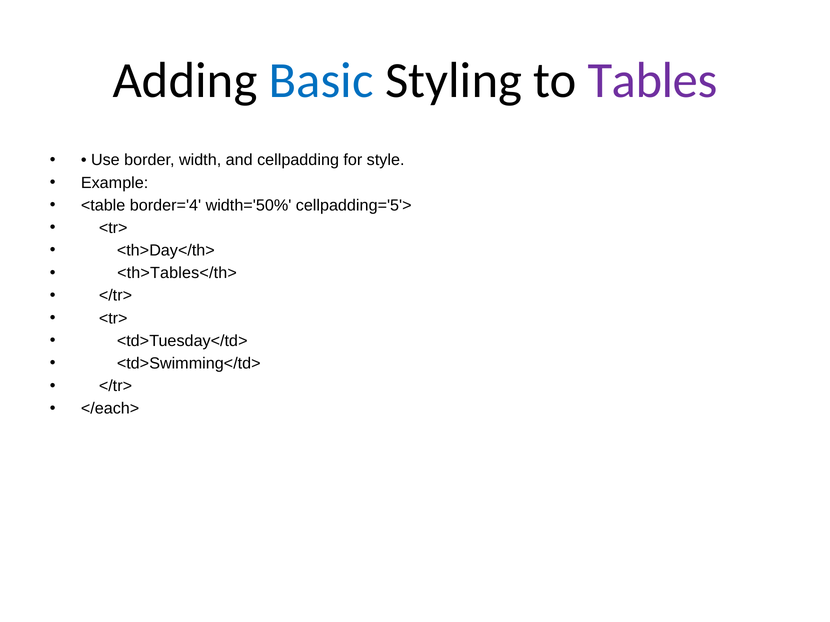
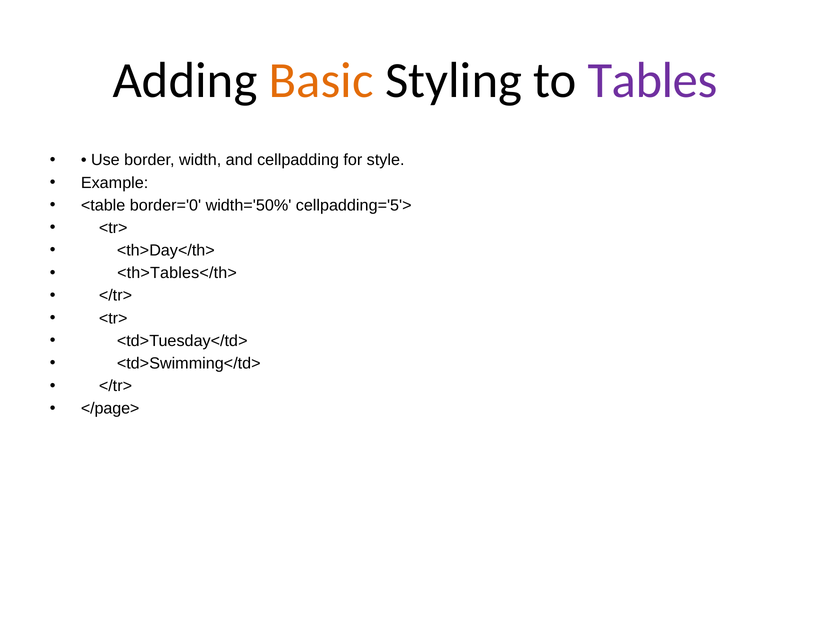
Basic colour: blue -> orange (321, 80)
border='4: border='4 -> border='0 (166, 205)
</each>: </each> -> </page> (110, 409)
